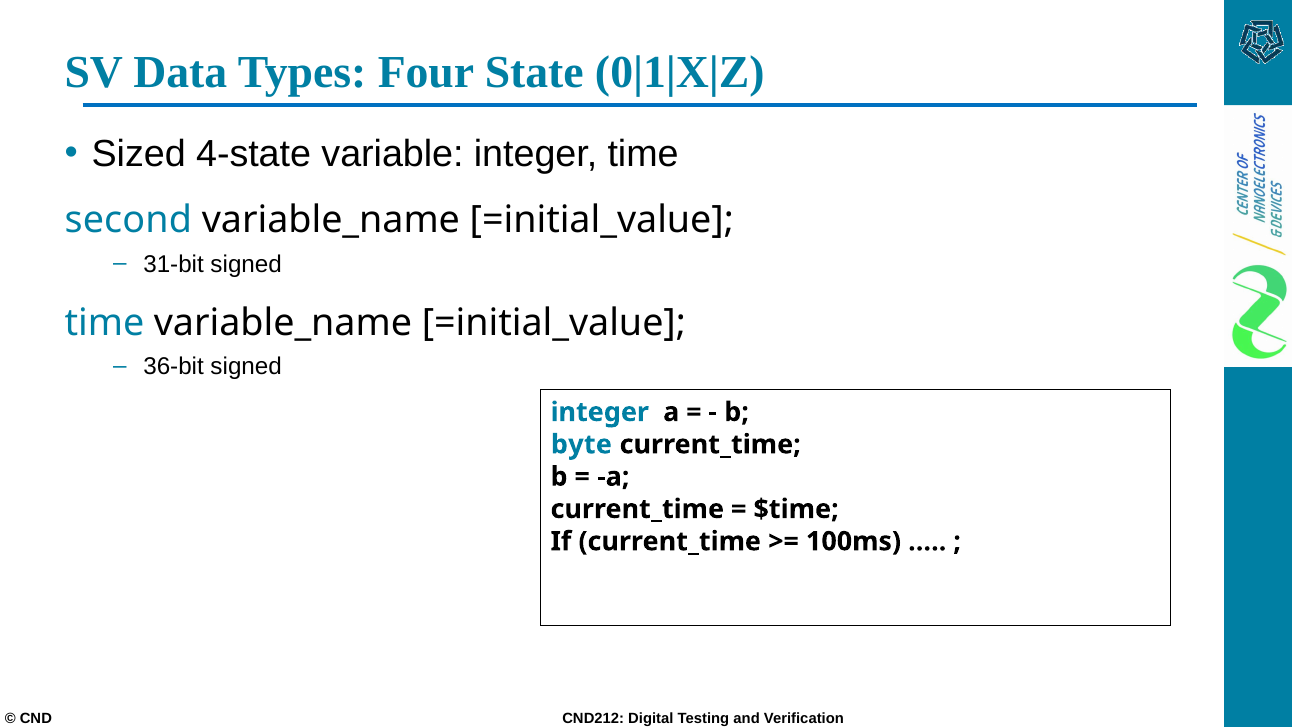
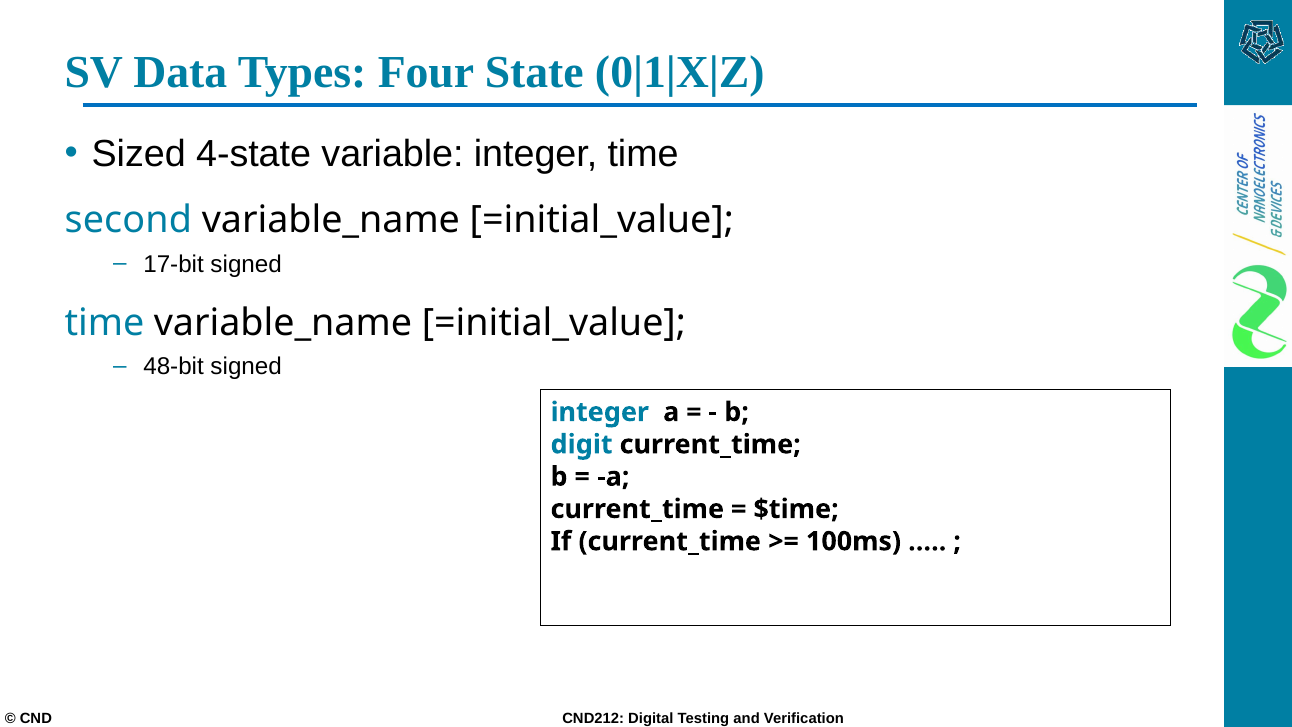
31-bit: 31-bit -> 17-bit (174, 264)
36-bit: 36-bit -> 48-bit (174, 367)
byte: byte -> digit (582, 444)
